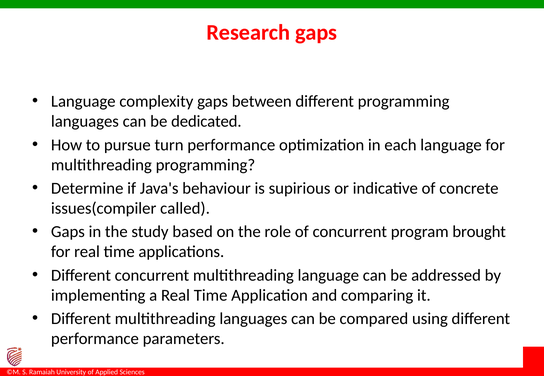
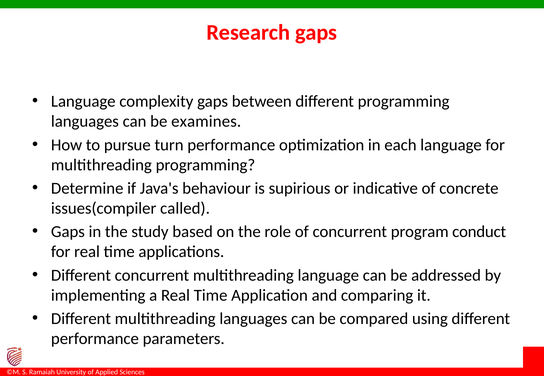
dedicated: dedicated -> examines (206, 122)
brought: brought -> conduct (479, 232)
